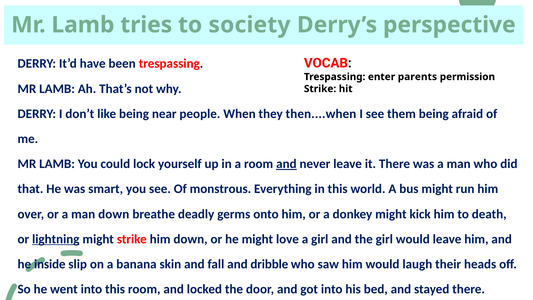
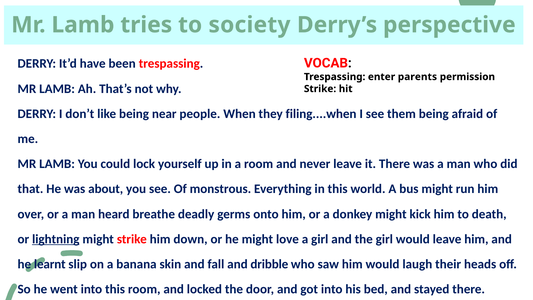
then....when: then....when -> filing....when (321, 114)
and underline: present -> none (286, 164)
smart: smart -> about (106, 189)
man down: down -> heard (114, 214)
inside: inside -> learnt (50, 264)
